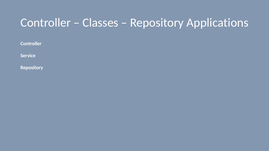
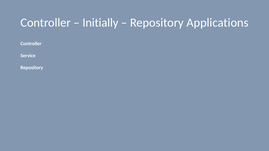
Classes: Classes -> Initially (100, 23)
